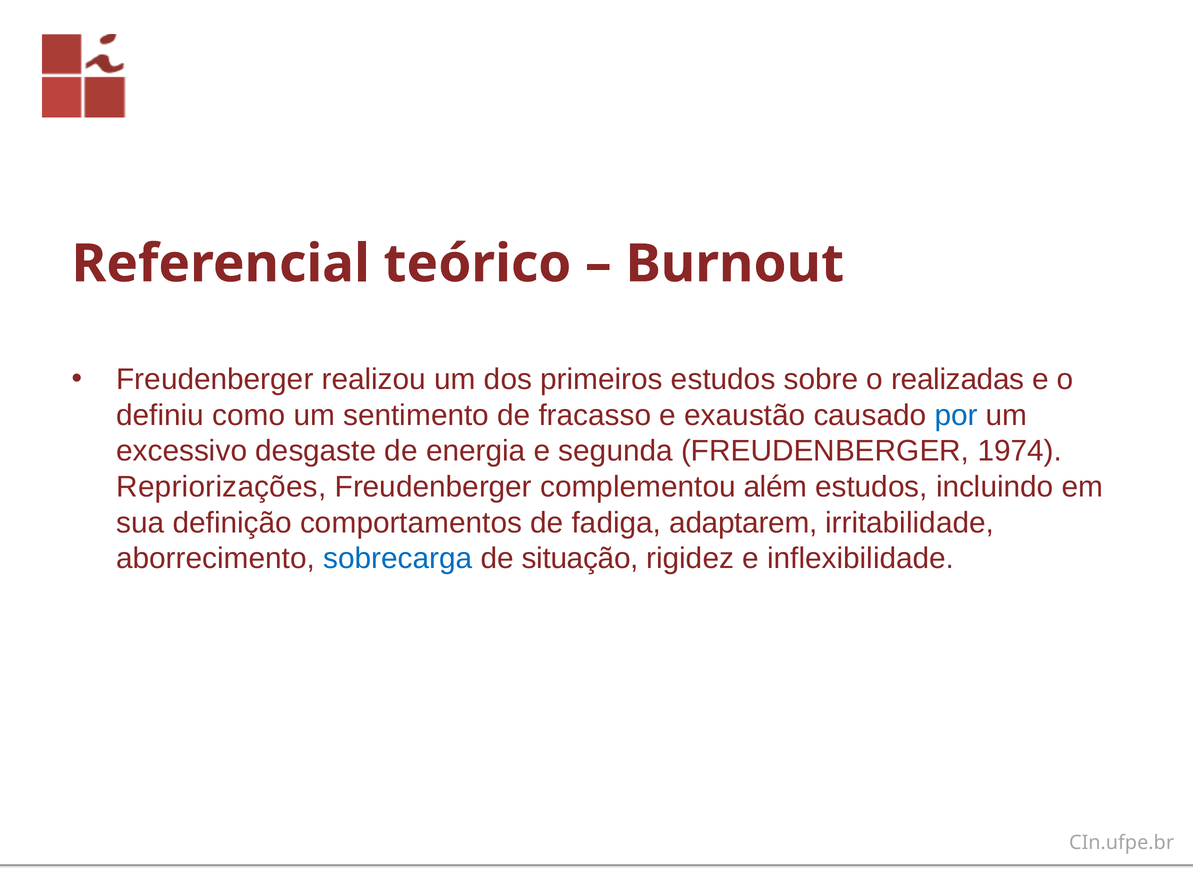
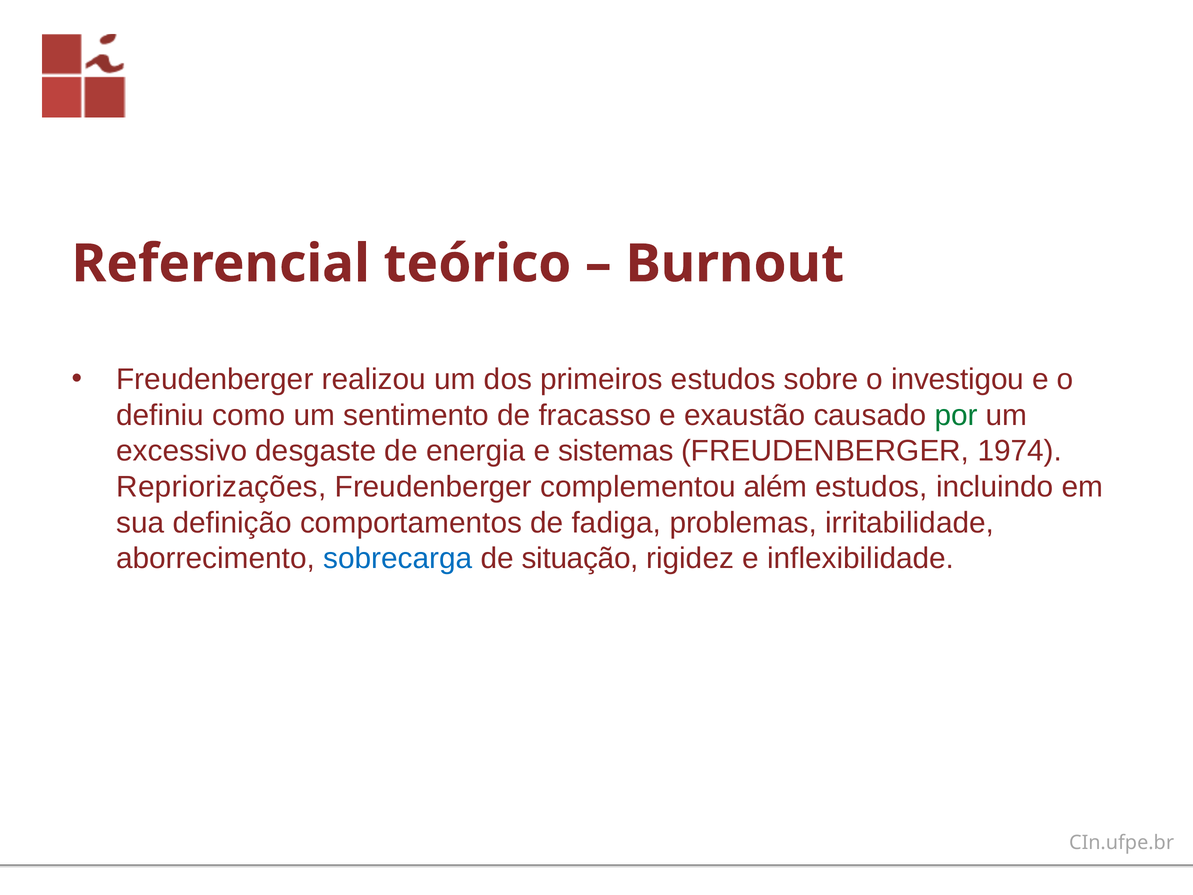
realizadas: realizadas -> investigou (958, 379)
por colour: blue -> green (956, 415)
segunda: segunda -> sistemas (616, 451)
adaptarem: adaptarem -> problemas (743, 523)
